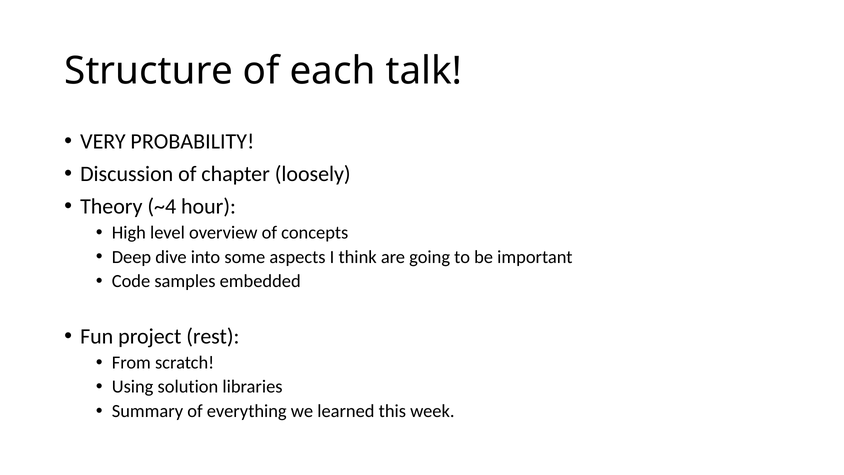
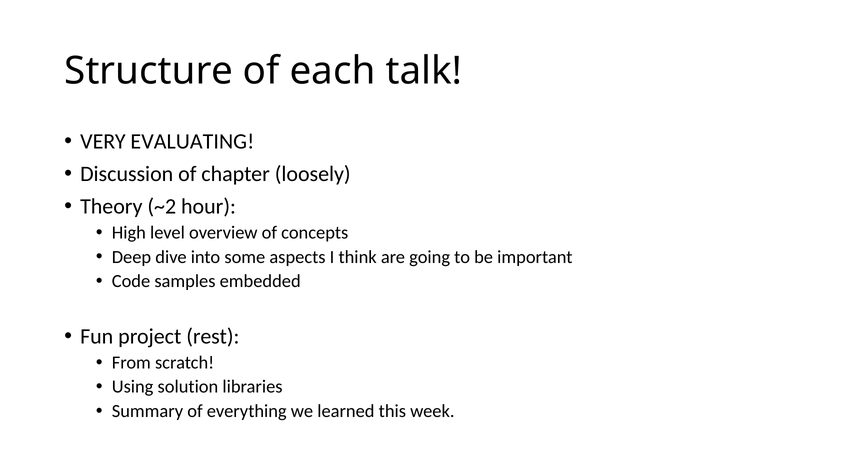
PROBABILITY: PROBABILITY -> EVALUATING (192, 141)
~4: ~4 -> ~2 (162, 206)
